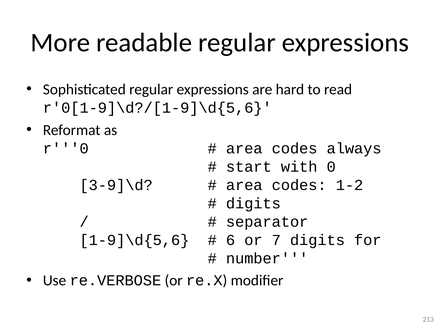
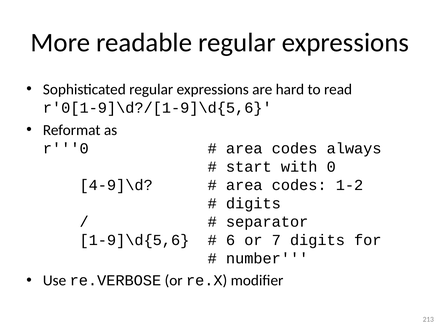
3-9]\d: 3-9]\d -> 4-9]\d (116, 185)
